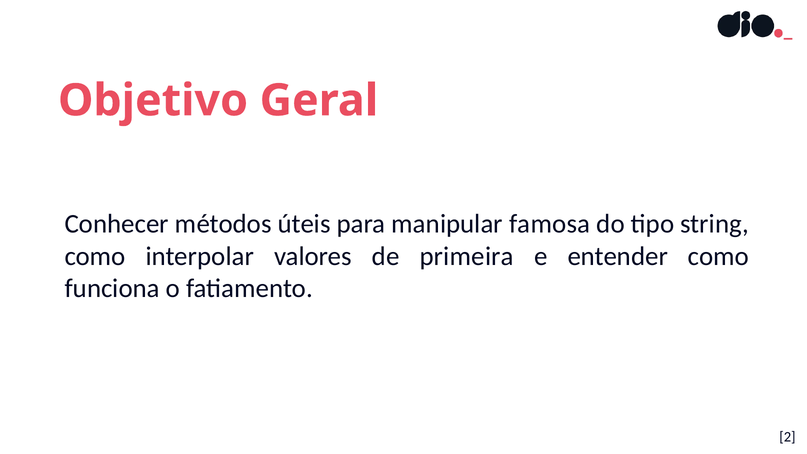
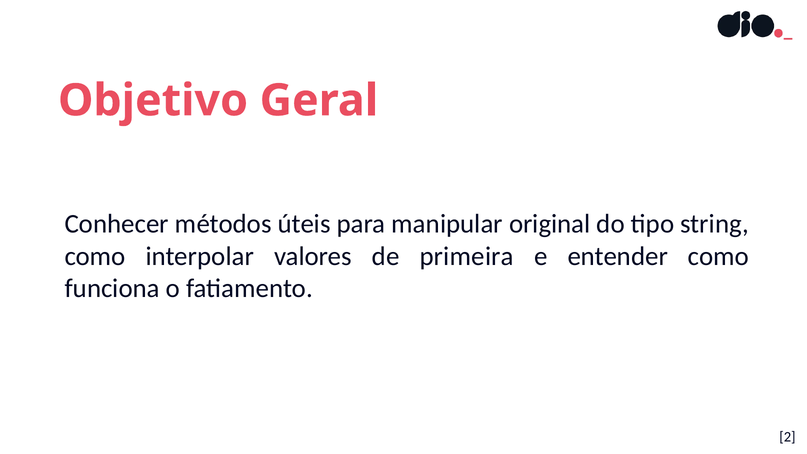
famosa: famosa -> original (550, 224)
